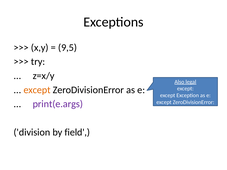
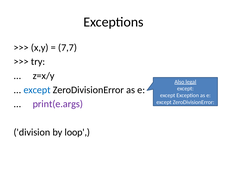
9,5: 9,5 -> 7,7 (68, 48)
except colour: orange -> blue (37, 90)
field: field -> loop (77, 132)
